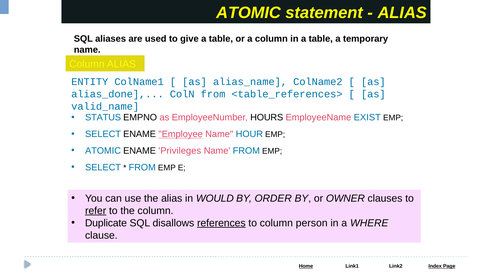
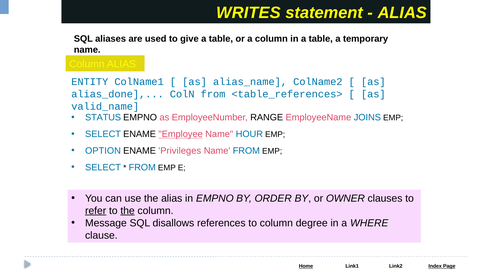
ATOMIC: ATOMIC -> WRITES (248, 13)
HOURS: HOURS -> RANGE (267, 117)
EXIST: EXIST -> JOINS (367, 117)
ATOMIC: ATOMIC -> OPTION (103, 151)
in WOULD: WOULD -> EMPNO (215, 198)
the underline: none -> present (128, 210)
Duplicate: Duplicate -> Message (106, 223)
references underline: present -> none (221, 223)
person: person -> degree (312, 223)
